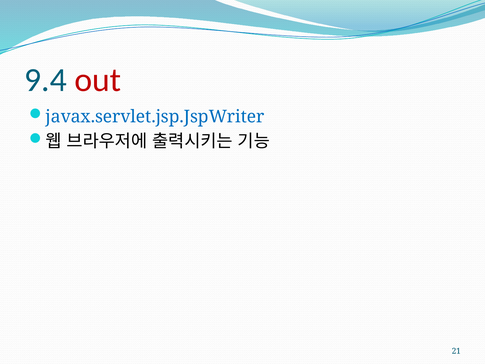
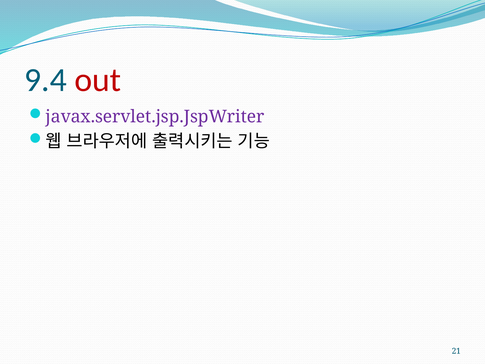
javax.servlet.jsp.JspWriter colour: blue -> purple (155, 117)
